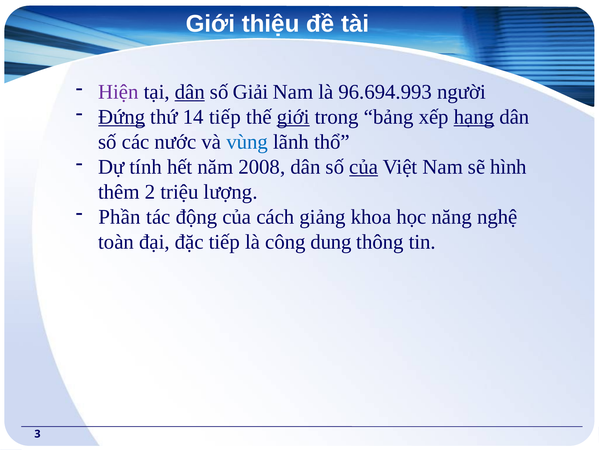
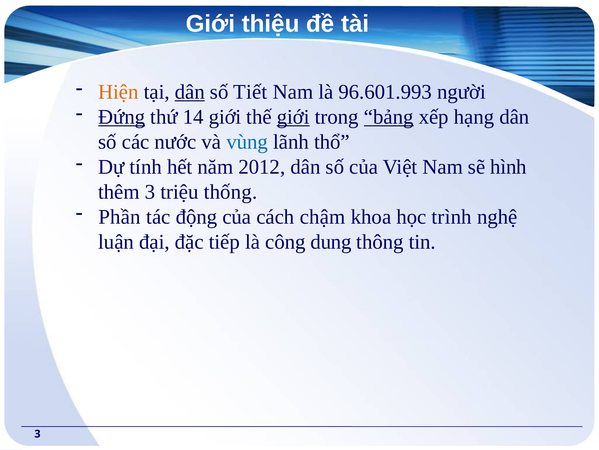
Hiện colour: purple -> orange (118, 92)
Giải: Giải -> Tiết (250, 92)
96.694.993: 96.694.993 -> 96.601.993 (385, 92)
14 tiếp: tiếp -> giới (225, 117)
bảng underline: none -> present (389, 117)
hạng underline: present -> none (474, 117)
2008: 2008 -> 2012 (262, 167)
của underline: present -> none (364, 167)
thêm 2: 2 -> 3 (150, 192)
lượng: lượng -> thống (231, 192)
giảng: giảng -> chậm (323, 216)
năng: năng -> trình (452, 216)
toàn: toàn -> luận (116, 241)
